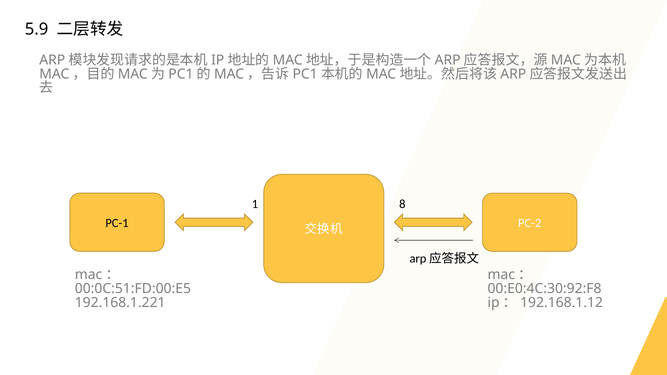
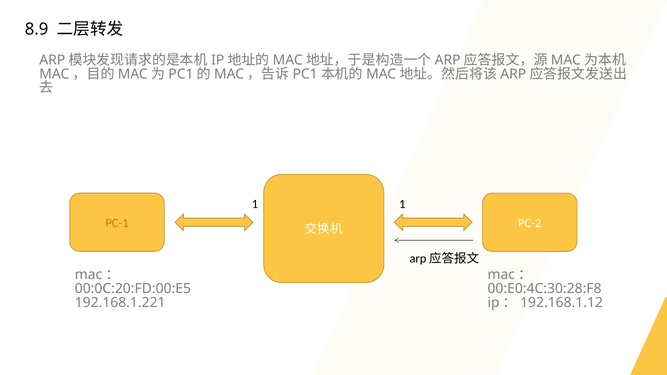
5.9: 5.9 -> 8.9 (37, 29)
1 8: 8 -> 1 (402, 204)
PC-1 colour: black -> orange (117, 223)
00:0C:51:FD:00:E5: 00:0C:51:FD:00:E5 -> 00:0C:20:FD:00:E5 (133, 289)
00:E0:4C:30:92:F8: 00:E0:4C:30:92:F8 -> 00:E0:4C:30:28:F8 (545, 289)
